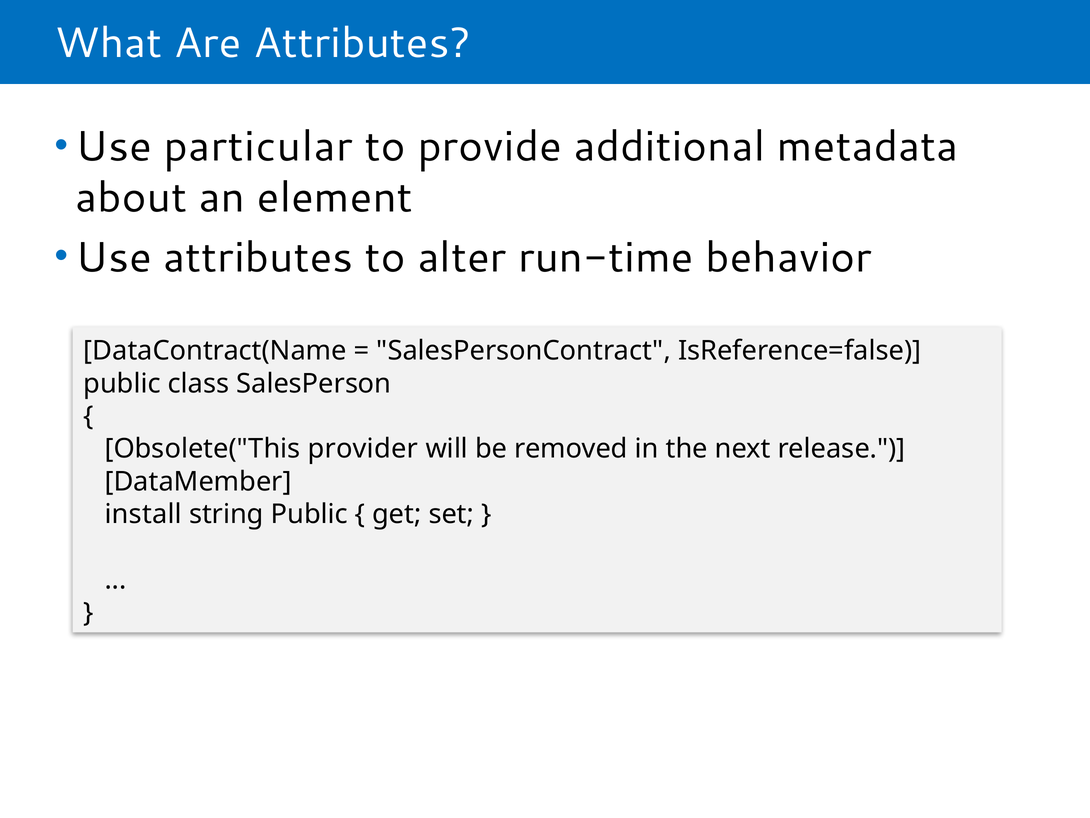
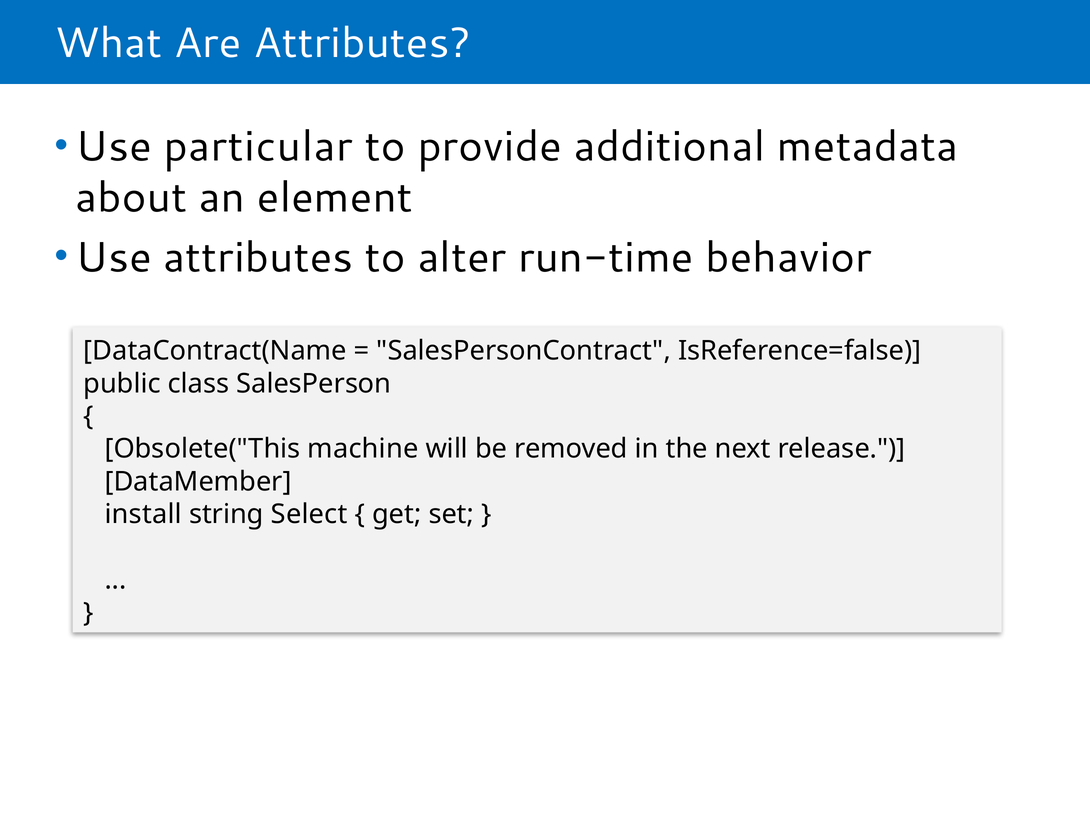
provider: provider -> machine (363, 449)
string Public: Public -> Select (309, 514)
